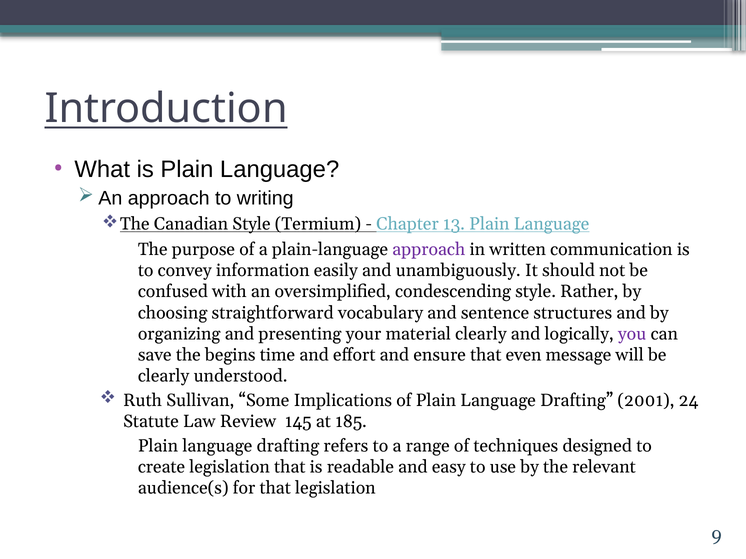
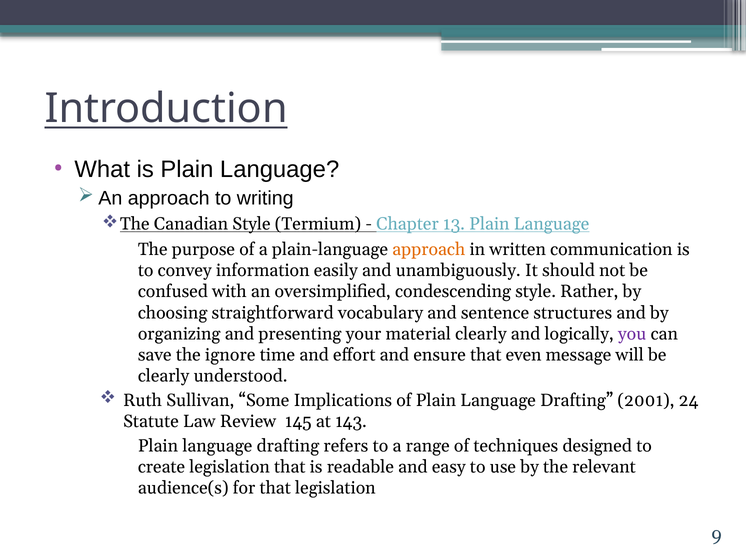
approach colour: purple -> orange (429, 250)
begins: begins -> ignore (230, 355)
185: 185 -> 143 (351, 422)
